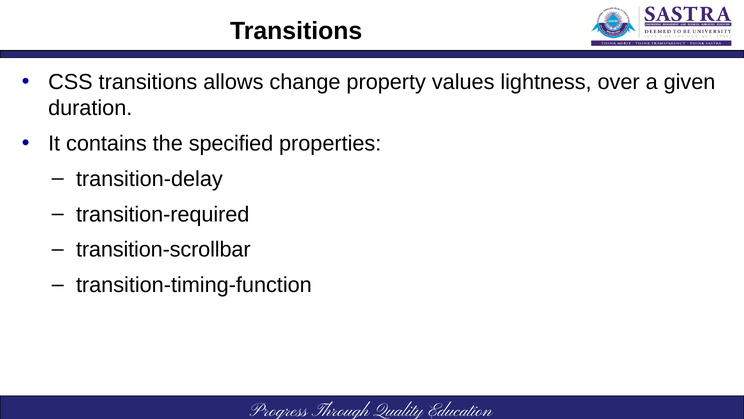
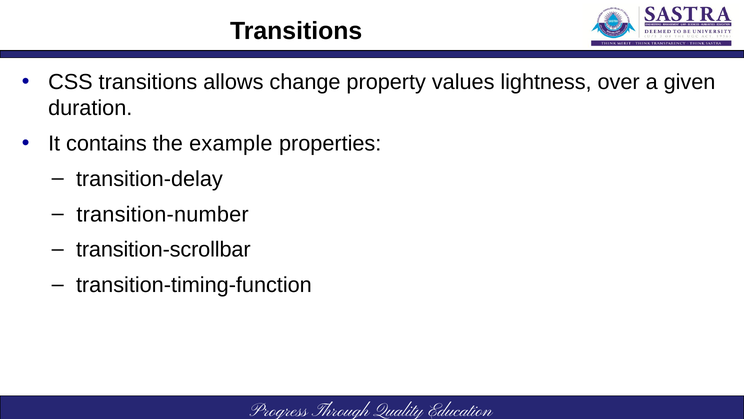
specified: specified -> example (231, 143)
transition-required: transition-required -> transition-number (163, 214)
